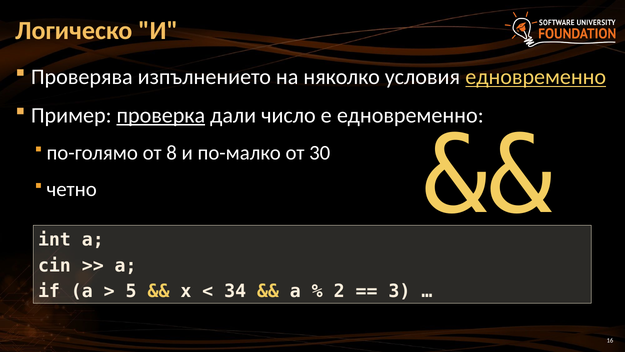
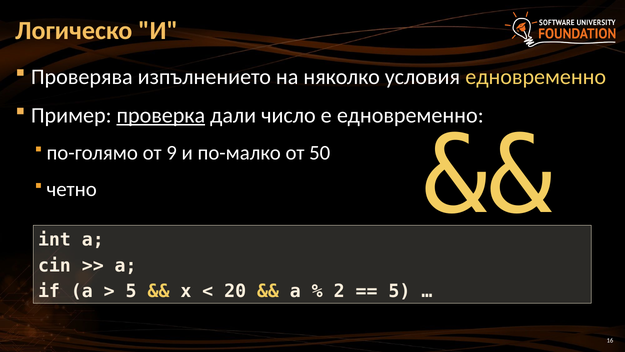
едновременно underline: present -> none (536, 77)
8: 8 -> 9 (172, 153)
30: 30 -> 50 (320, 153)
34: 34 -> 20 (235, 291)
3: 3 -> 5 (399, 291)
